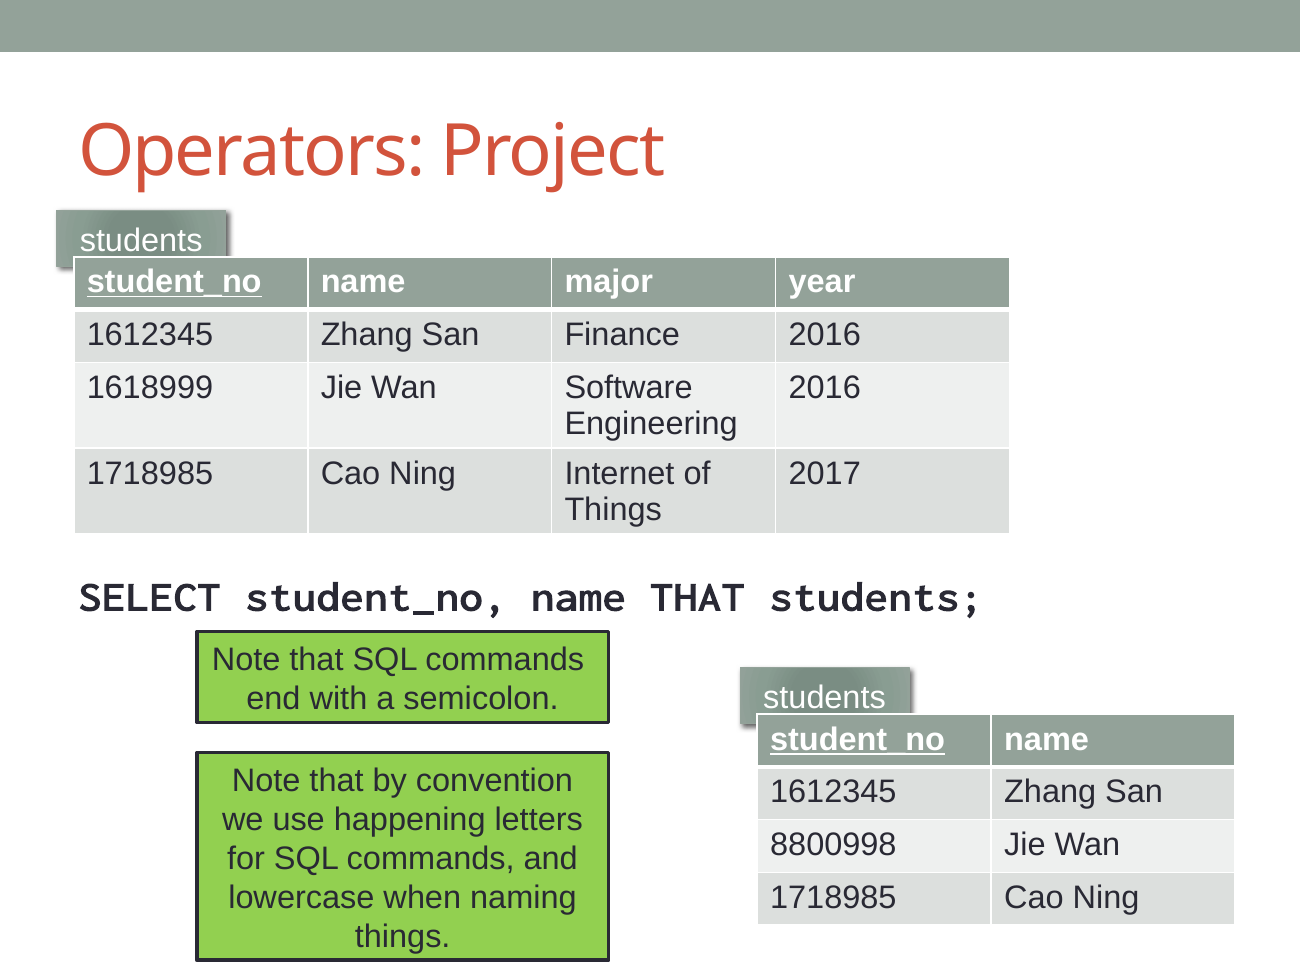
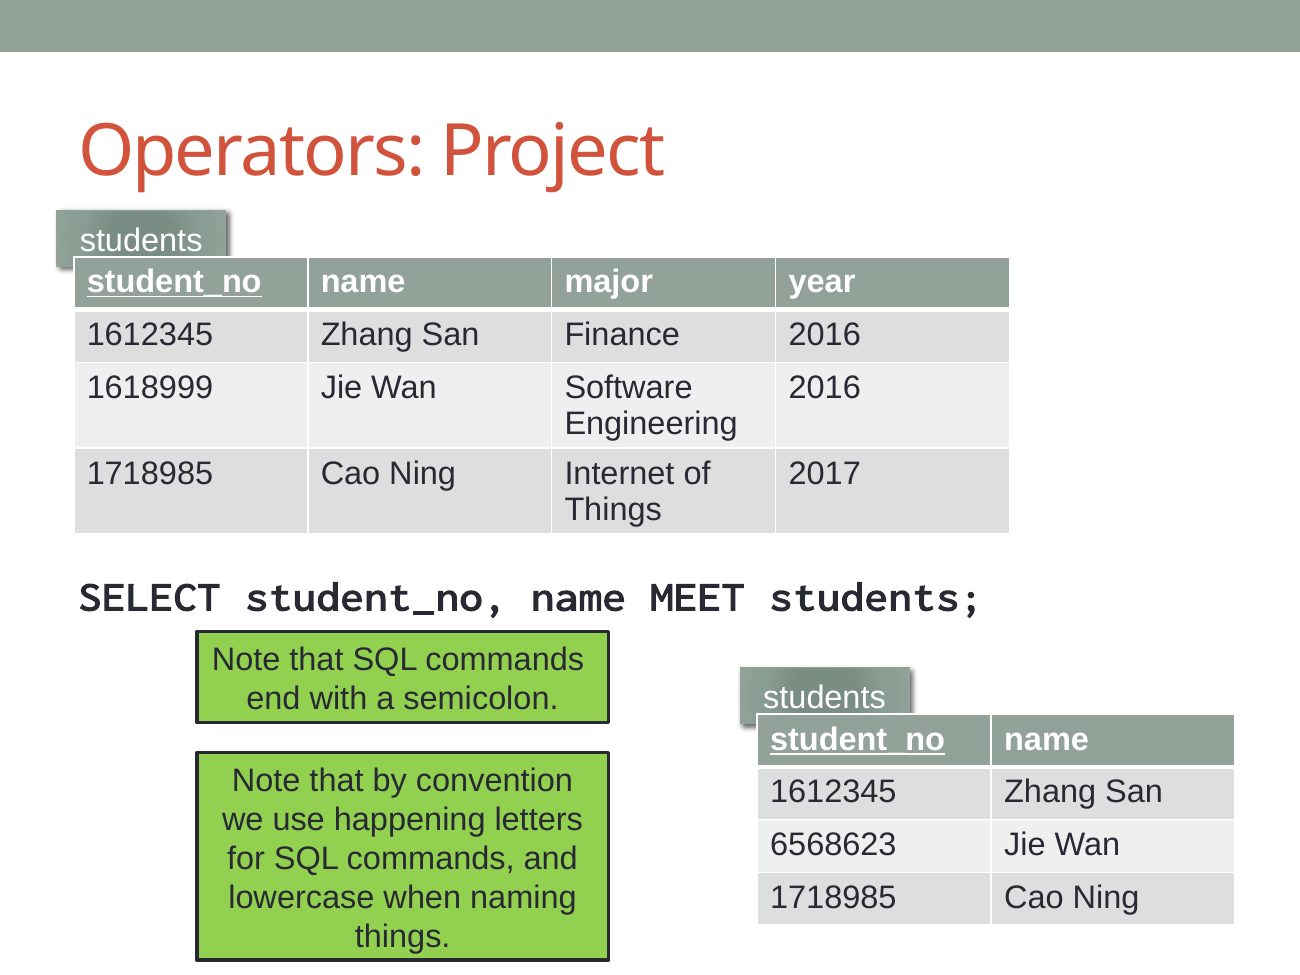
name THAT: THAT -> MEET (698, 597)
8800998: 8800998 -> 6568623 (833, 845)
